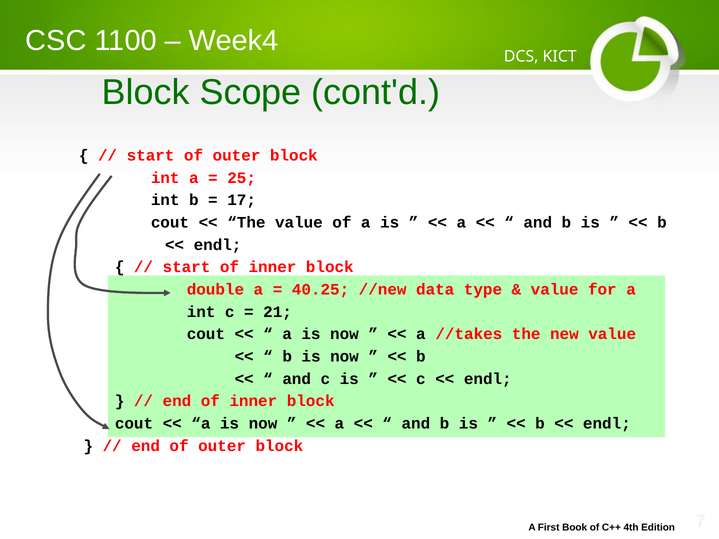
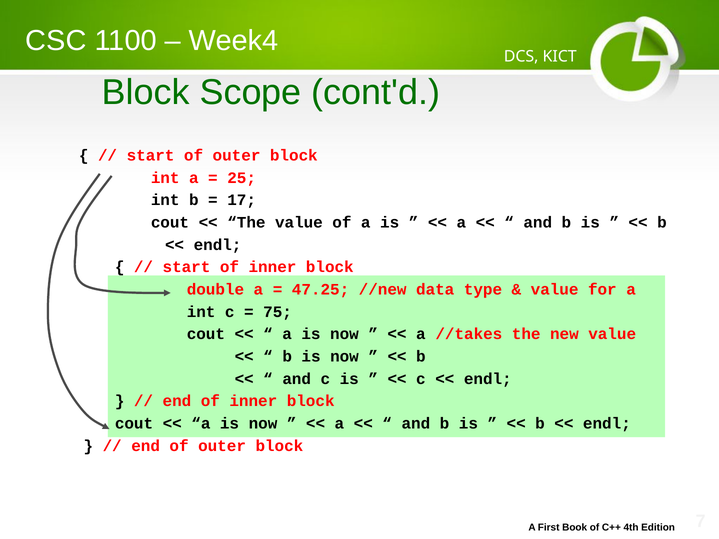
40.25: 40.25 -> 47.25 (321, 290)
21: 21 -> 75 (278, 312)
